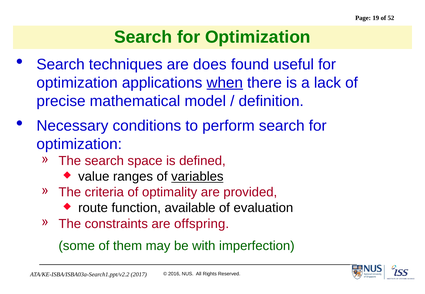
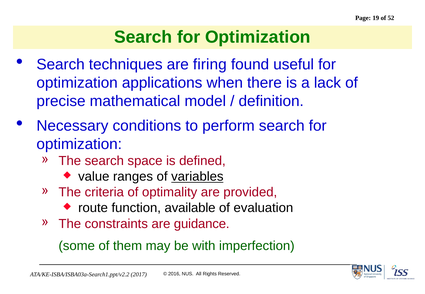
does: does -> firing (210, 64)
when underline: present -> none (225, 83)
offspring: offspring -> guidance (202, 224)
